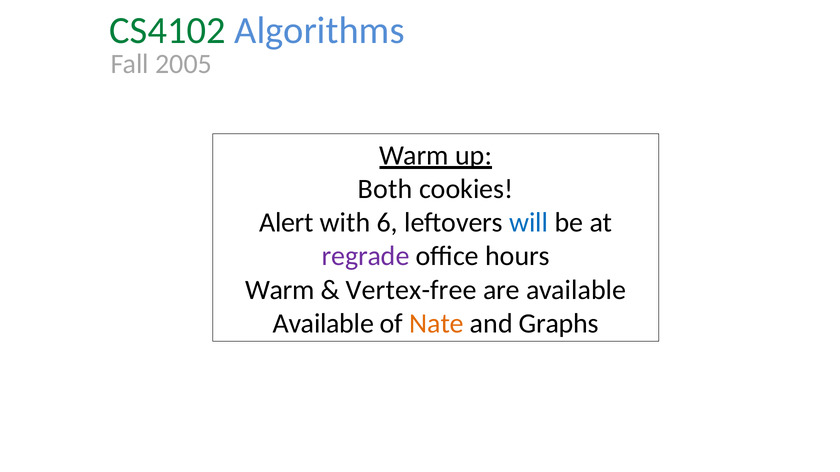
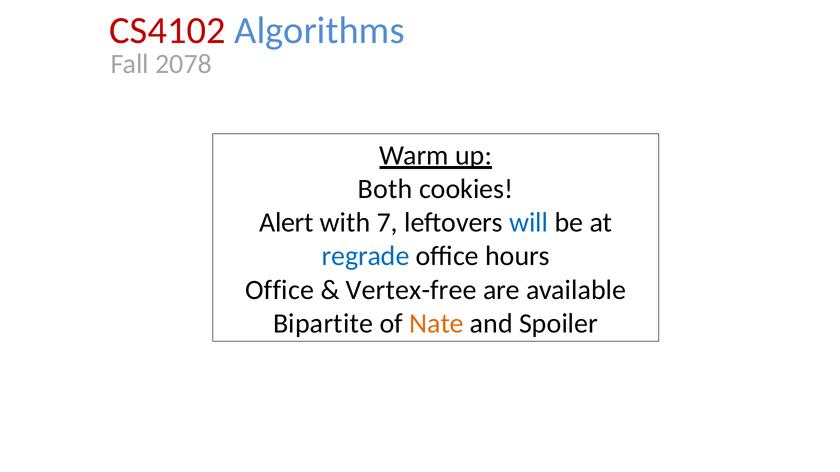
CS4102 colour: green -> red (167, 31)
2005: 2005 -> 2078 (184, 64)
6: 6 -> 7 (387, 223)
regrade colour: purple -> blue (366, 256)
Warm: Warm -> Office (280, 290)
Available: Available -> Bipartite (323, 324)
Graphs: Graphs -> Spoiler (559, 324)
